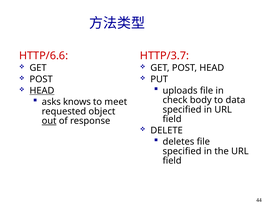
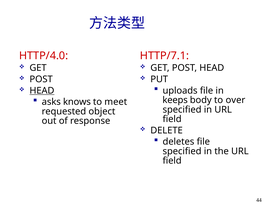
HTTP/6.6: HTTP/6.6 -> HTTP/4.0 (44, 56)
HTTP/3.7: HTTP/3.7 -> HTTP/7.1 (164, 56)
check: check -> keeps (175, 100)
data: data -> over (235, 100)
out underline: present -> none (49, 121)
